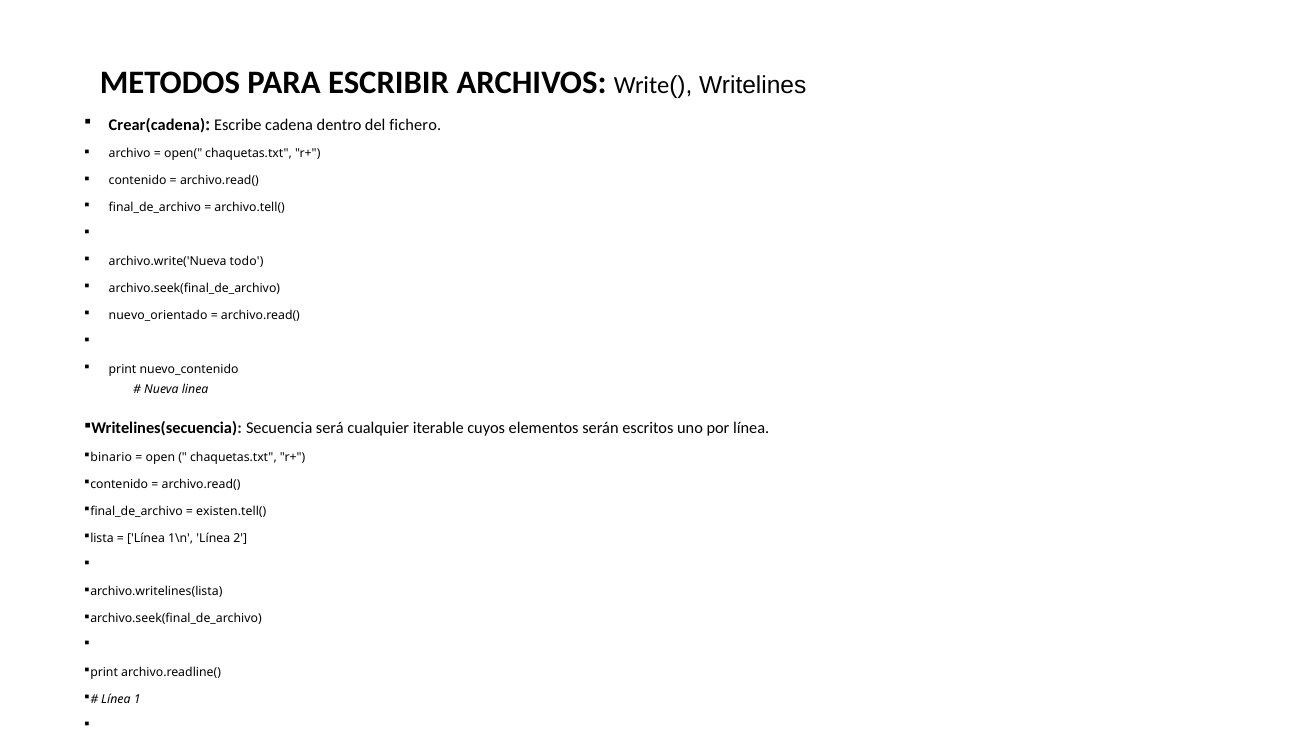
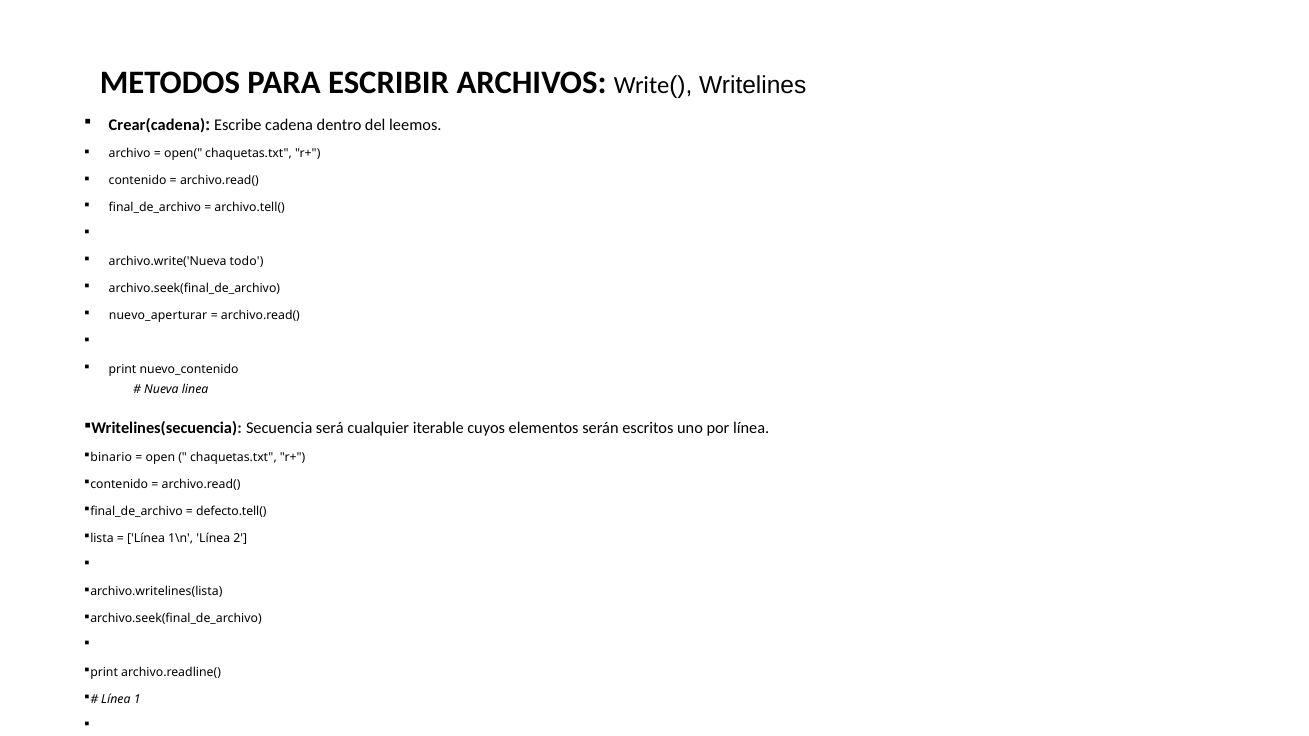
fichero: fichero -> leemos (415, 125)
nuevo_orientado: nuevo_orientado -> nuevo_aperturar (158, 316)
existen.tell(: existen.tell( -> defecto.tell( (231, 511)
